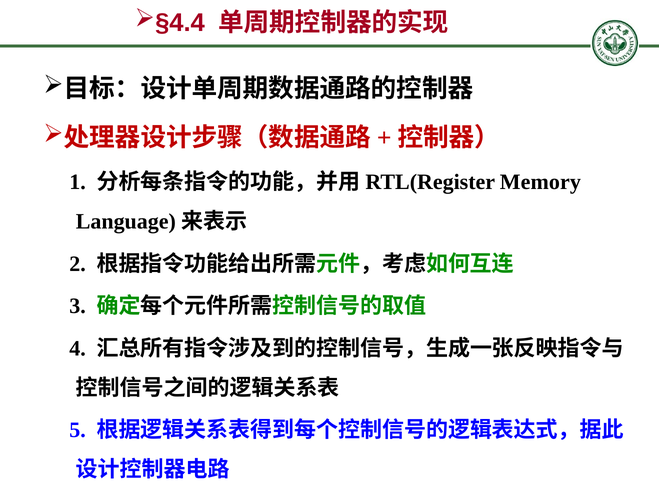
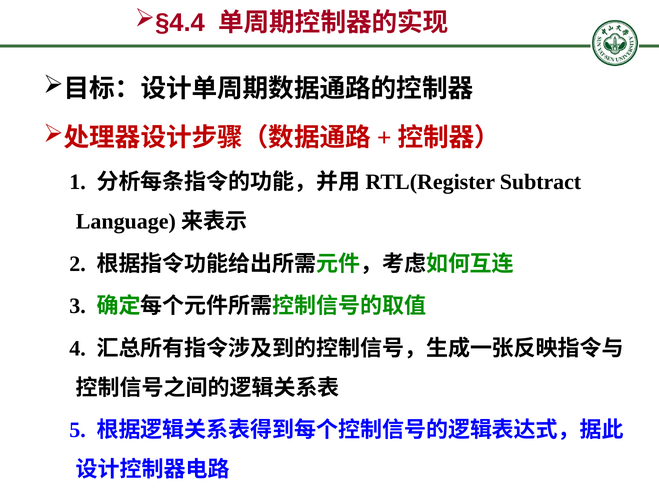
Memory: Memory -> Subtract (540, 182)
